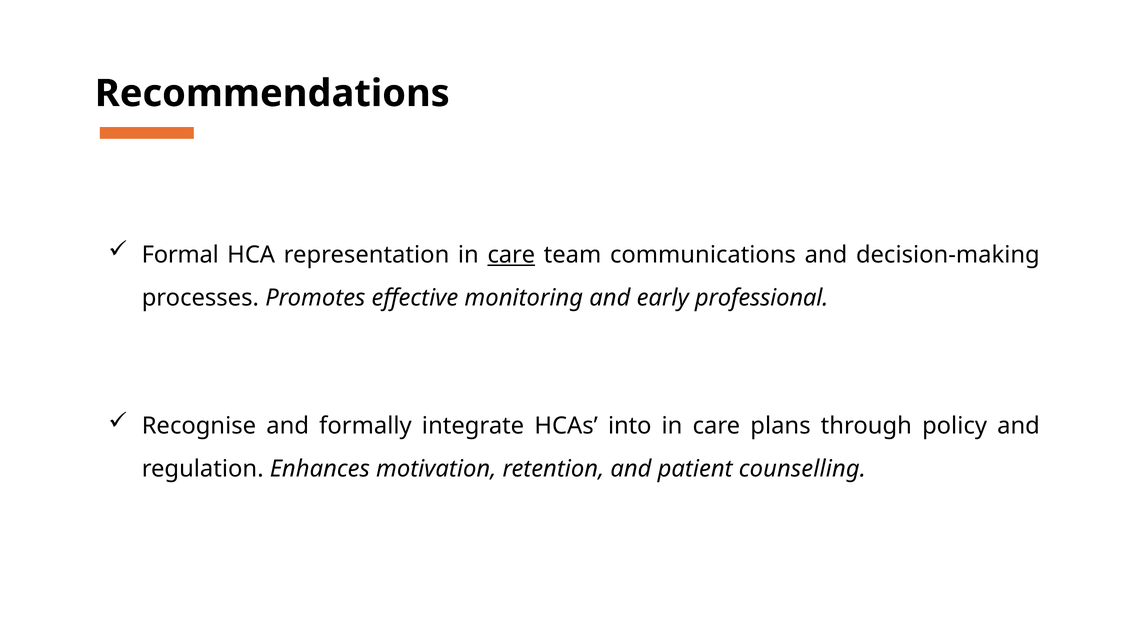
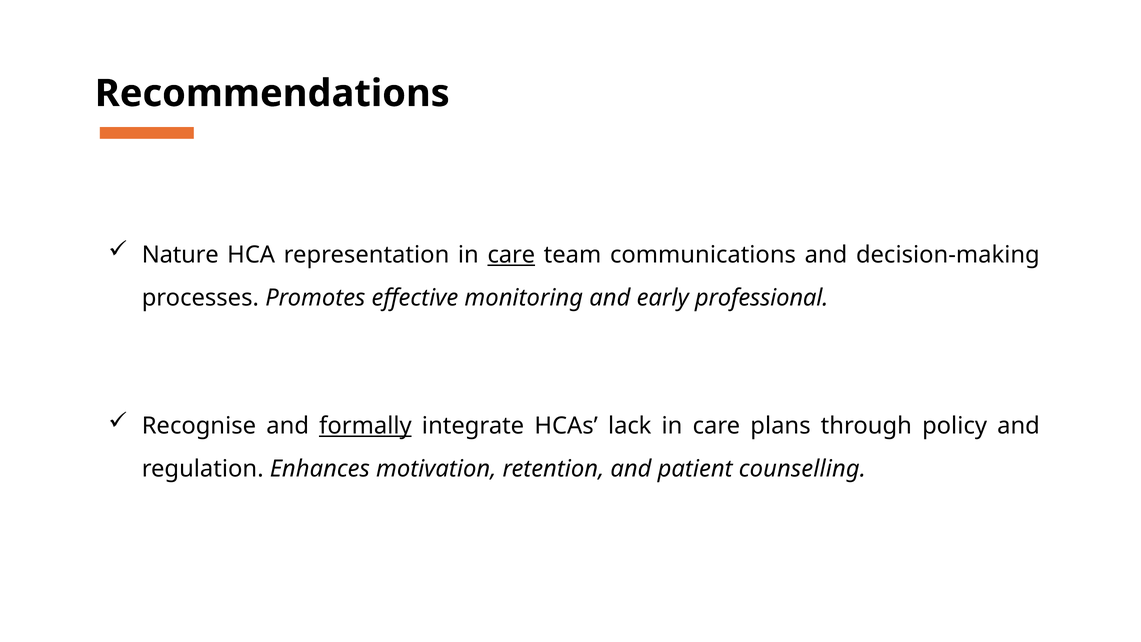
Formal: Formal -> Nature (180, 255)
formally underline: none -> present (365, 426)
into: into -> lack (630, 426)
